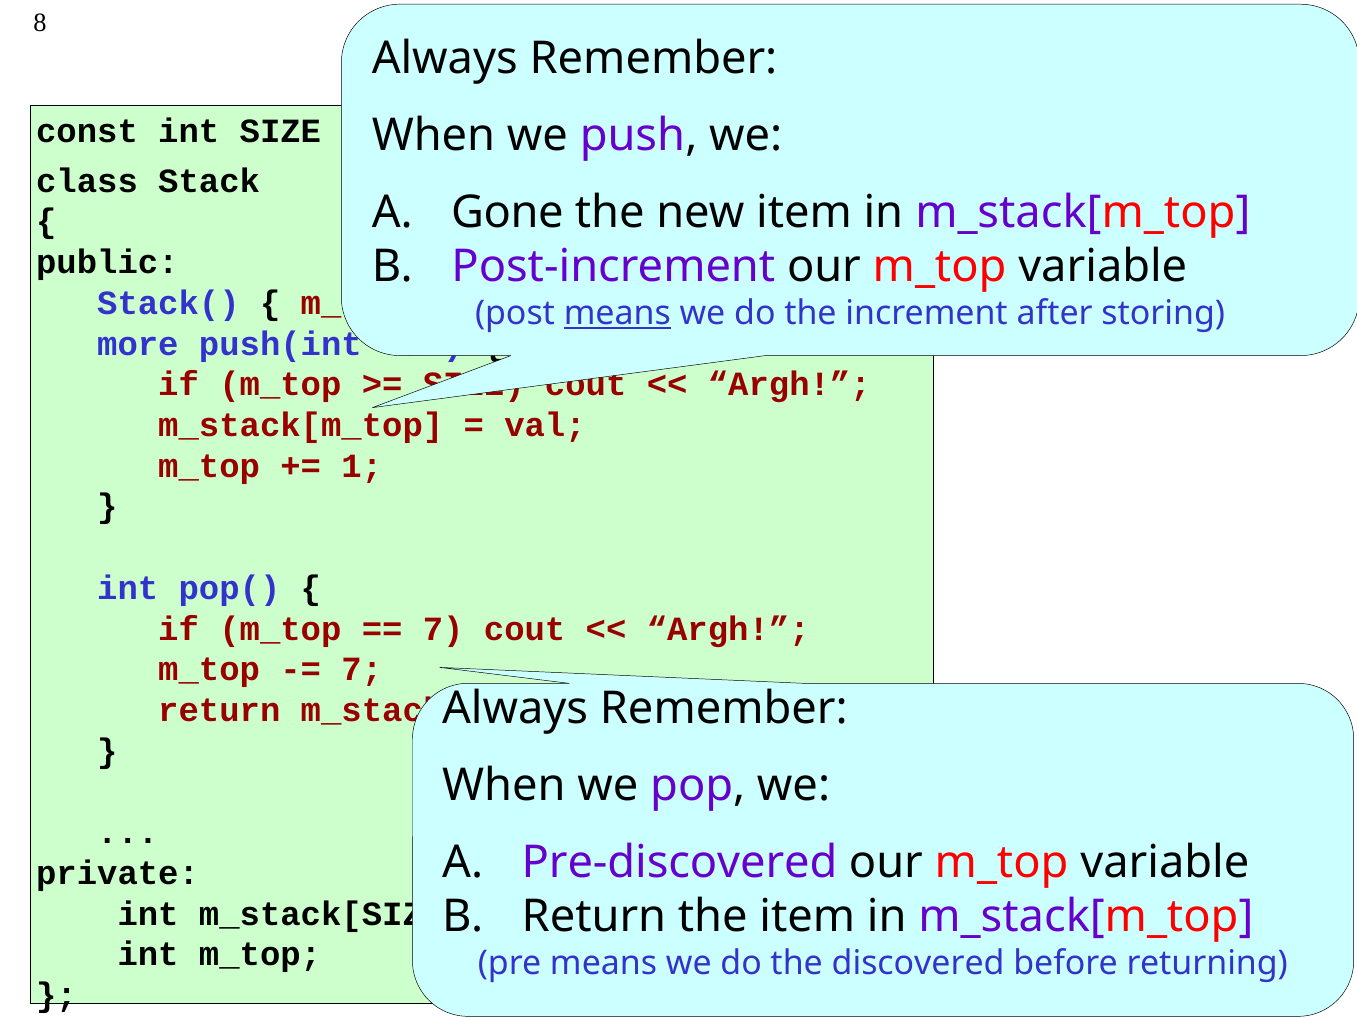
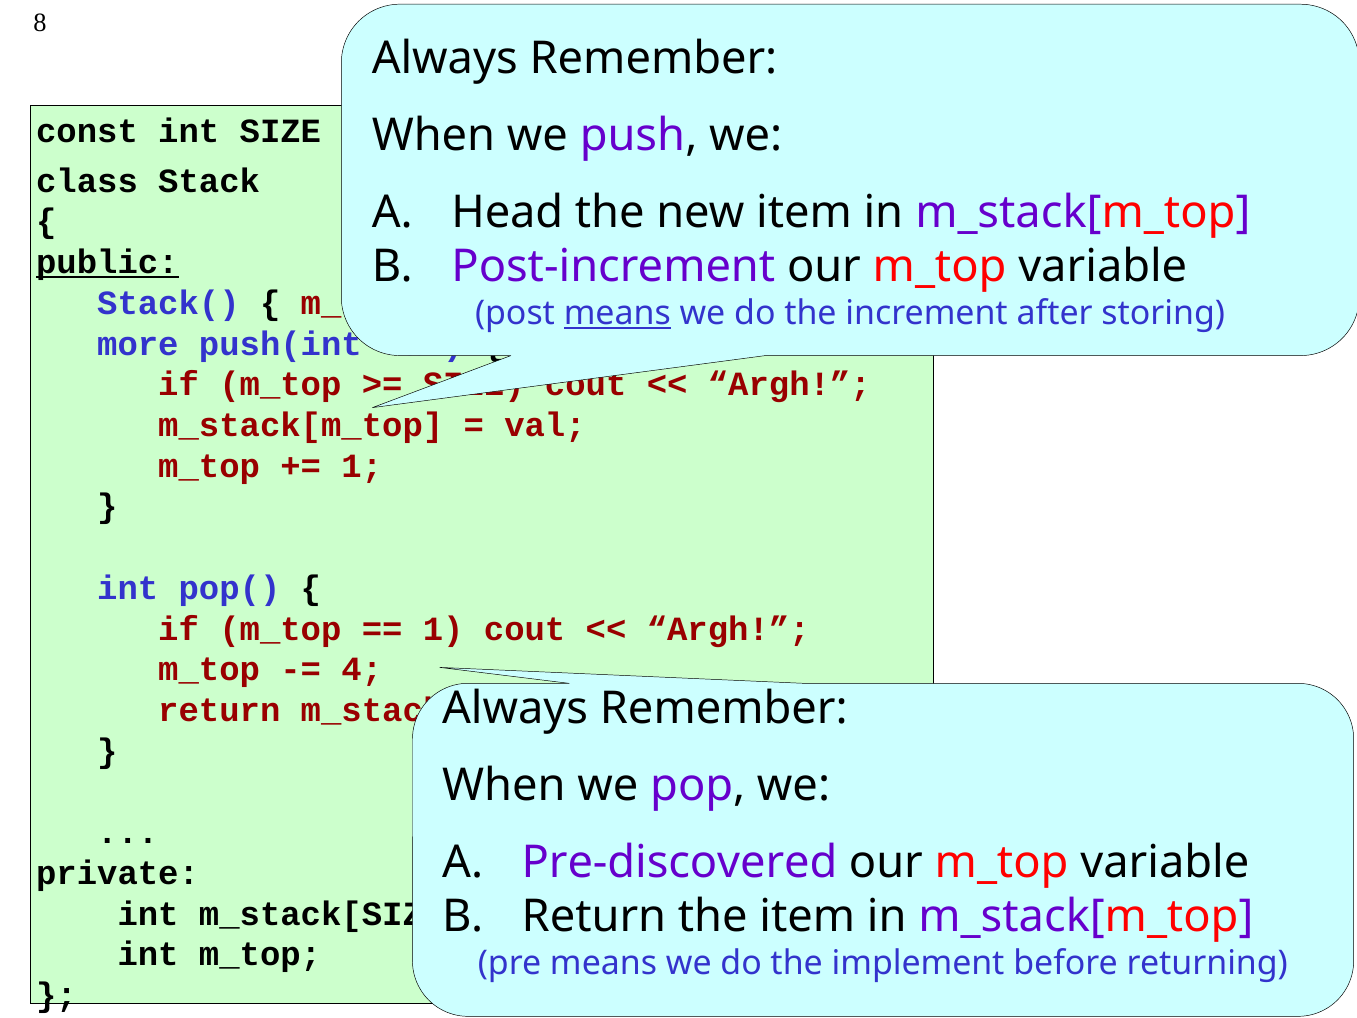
Gone: Gone -> Head (507, 212)
public underline: none -> present (107, 262)
7: 7 -> 1 (443, 629)
7: 7 -> 4 (362, 669)
discovered: discovered -> implement (918, 963)
